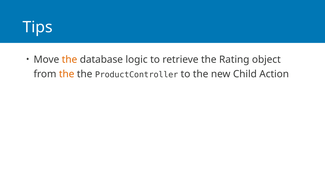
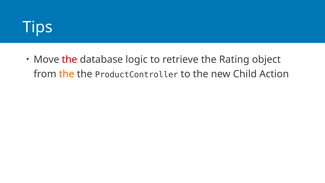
the colour: orange -> red (70, 60)
